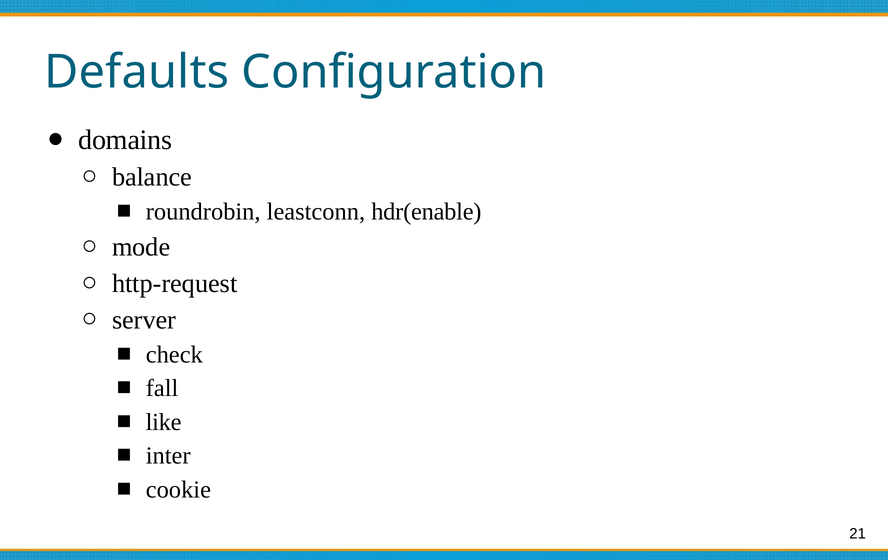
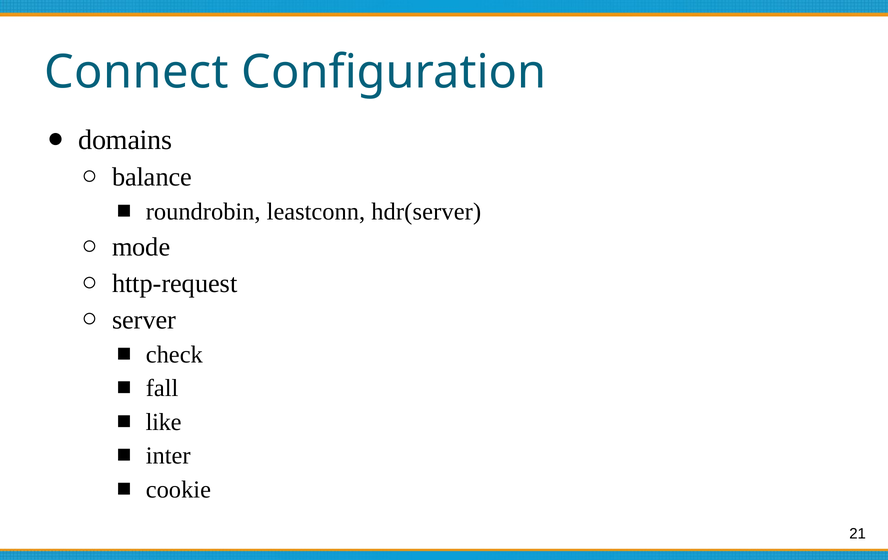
Defaults: Defaults -> Connect (137, 72)
hdr(enable: hdr(enable -> hdr(server (426, 212)
